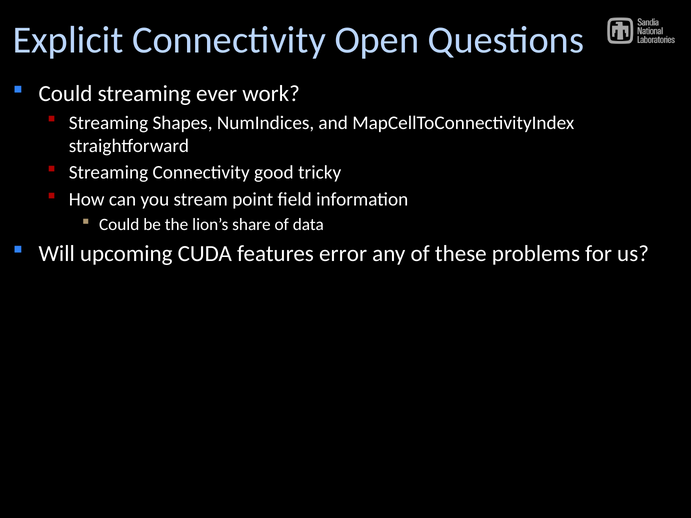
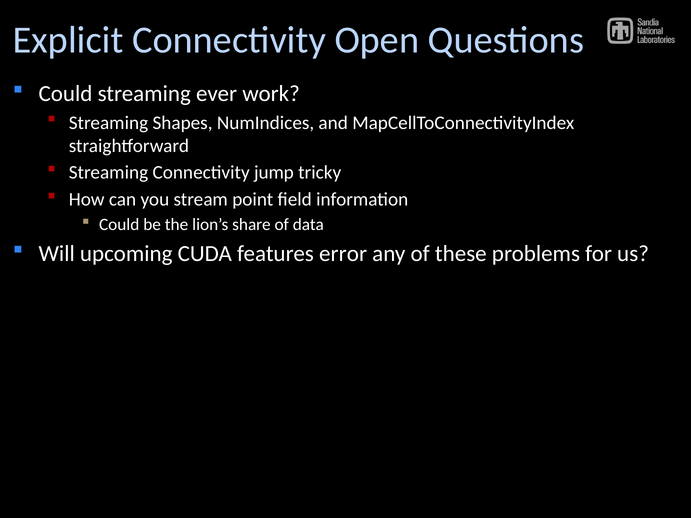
good: good -> jump (274, 173)
